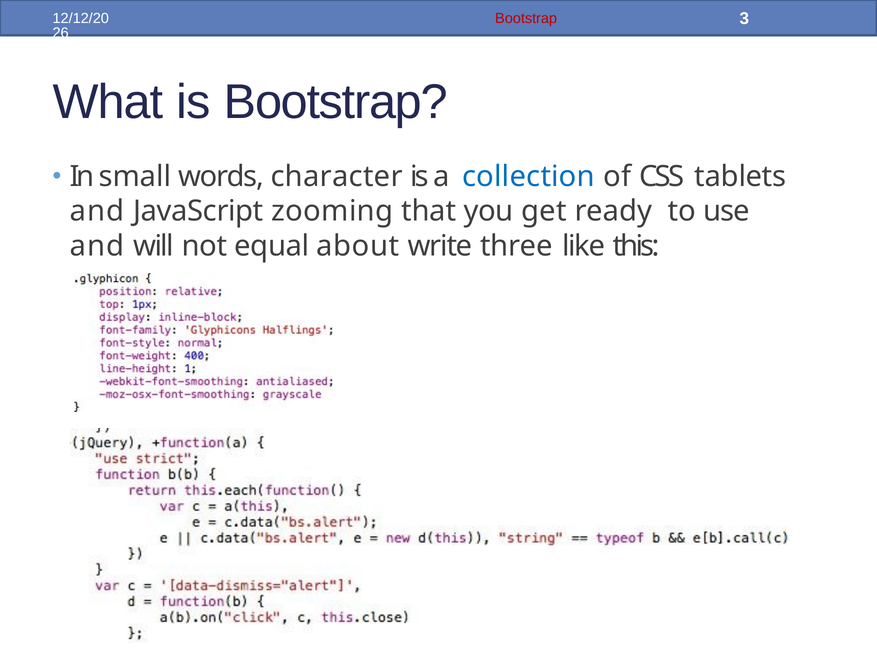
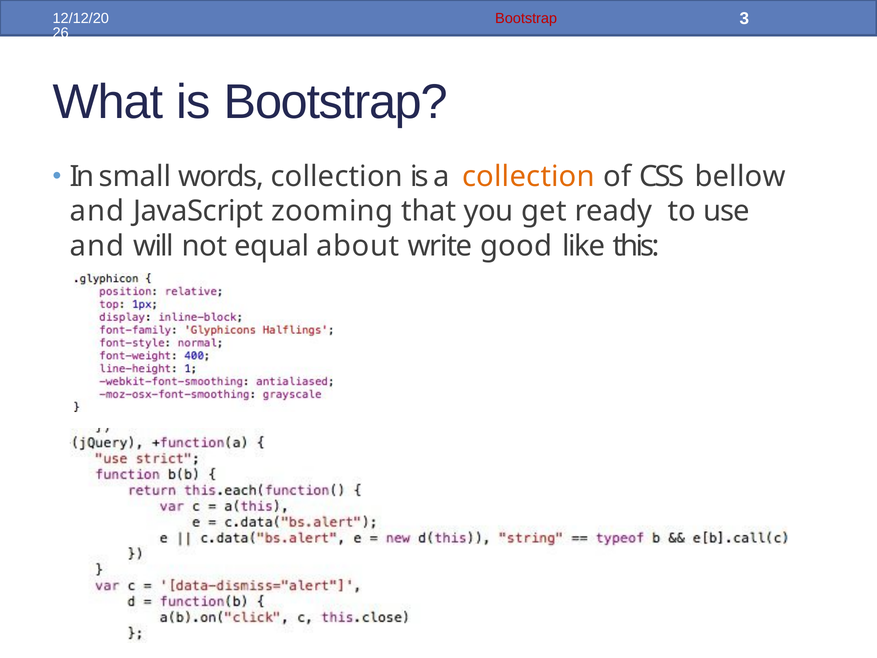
words character: character -> collection (337, 176)
collection colour: blue -> orange (529, 176)
tablets: tablets -> bellow (740, 176)
three: three -> good (516, 246)
